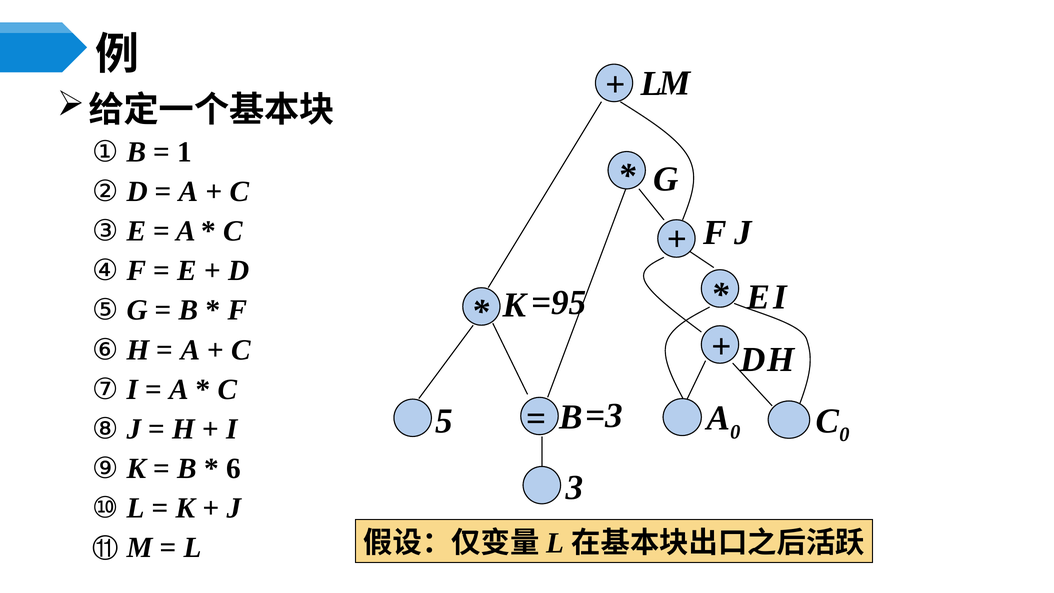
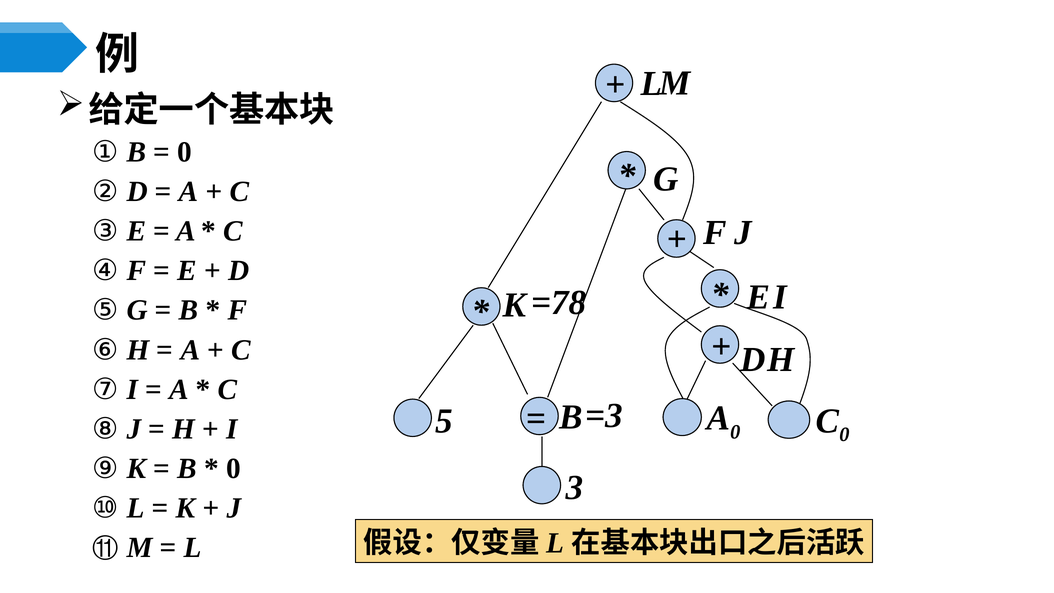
1: 1 -> 0 (185, 152)
=95: =95 -> =78 (559, 303)
6: 6 -> 0 (233, 468)
